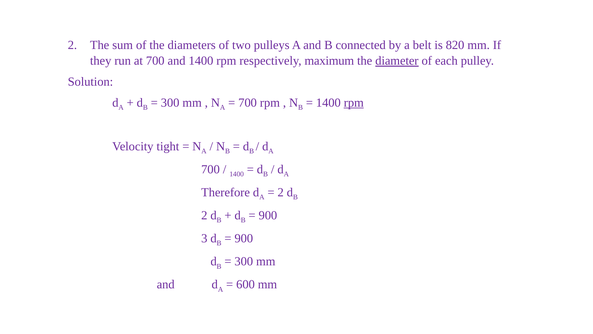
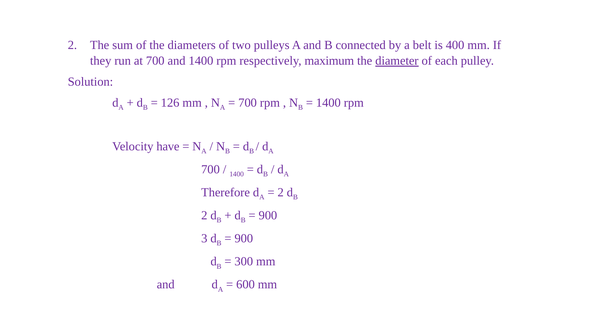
820: 820 -> 400 (455, 45)
300: 300 -> 126 (170, 103)
rpm underline: present -> none (354, 103)
tight: tight -> have (168, 146)
